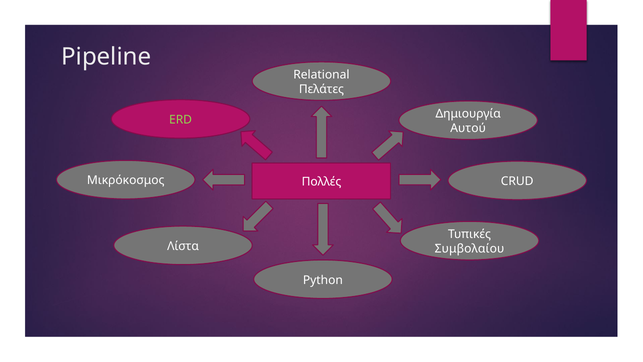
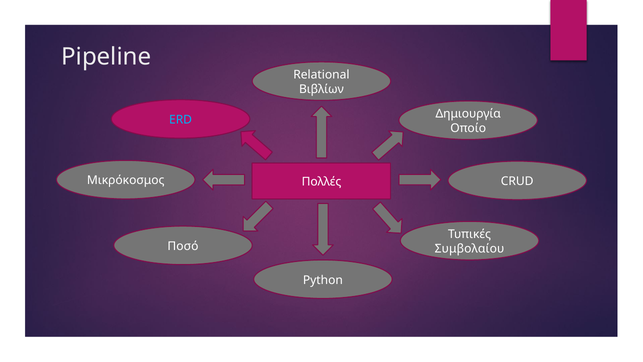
Πελάτες: Πελάτες -> Βιβλίων (321, 89)
ERD colour: light green -> light blue (181, 120)
Αυτού: Αυτού -> Οποίο (468, 128)
Λίστα: Λίστα -> Ποσό (183, 246)
